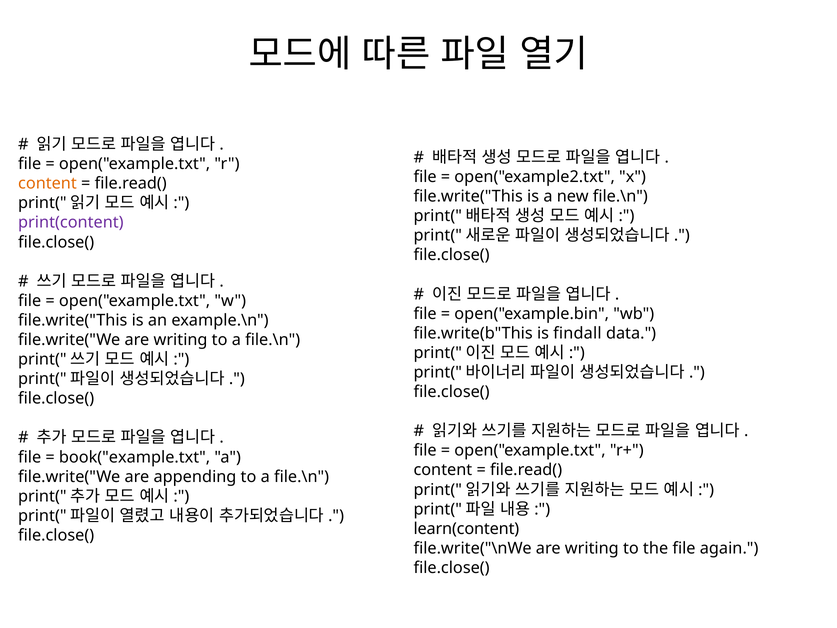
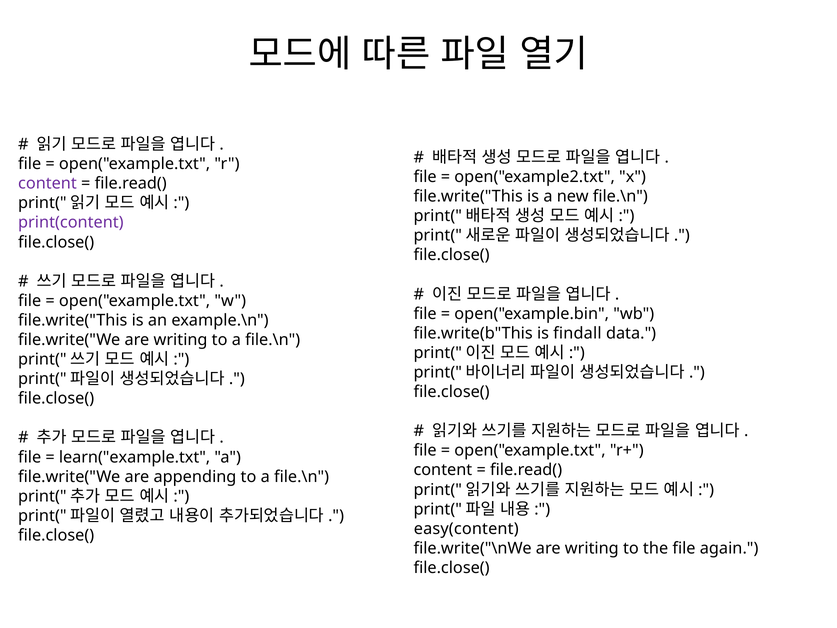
content colour: orange -> purple (47, 183)
book("example.txt: book("example.txt -> learn("example.txt (135, 457)
learn(content: learn(content -> easy(content (466, 529)
